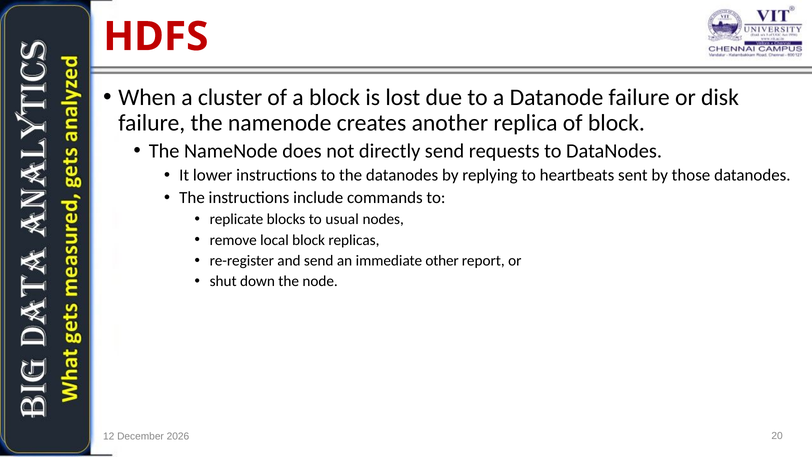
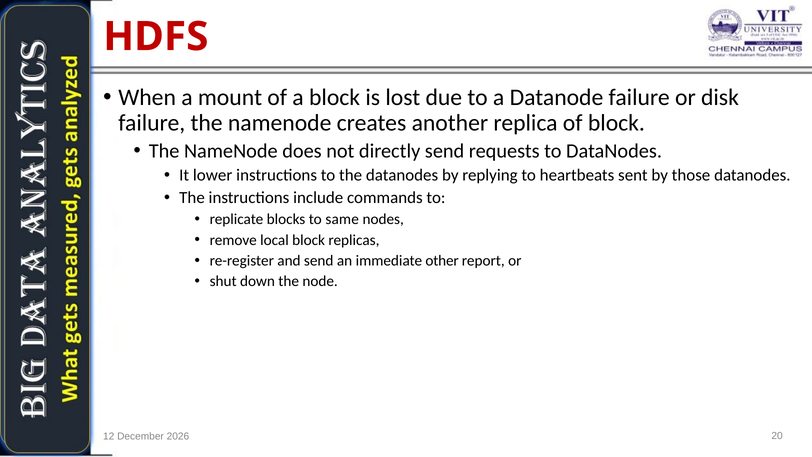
cluster: cluster -> mount (230, 97)
usual: usual -> same (342, 219)
